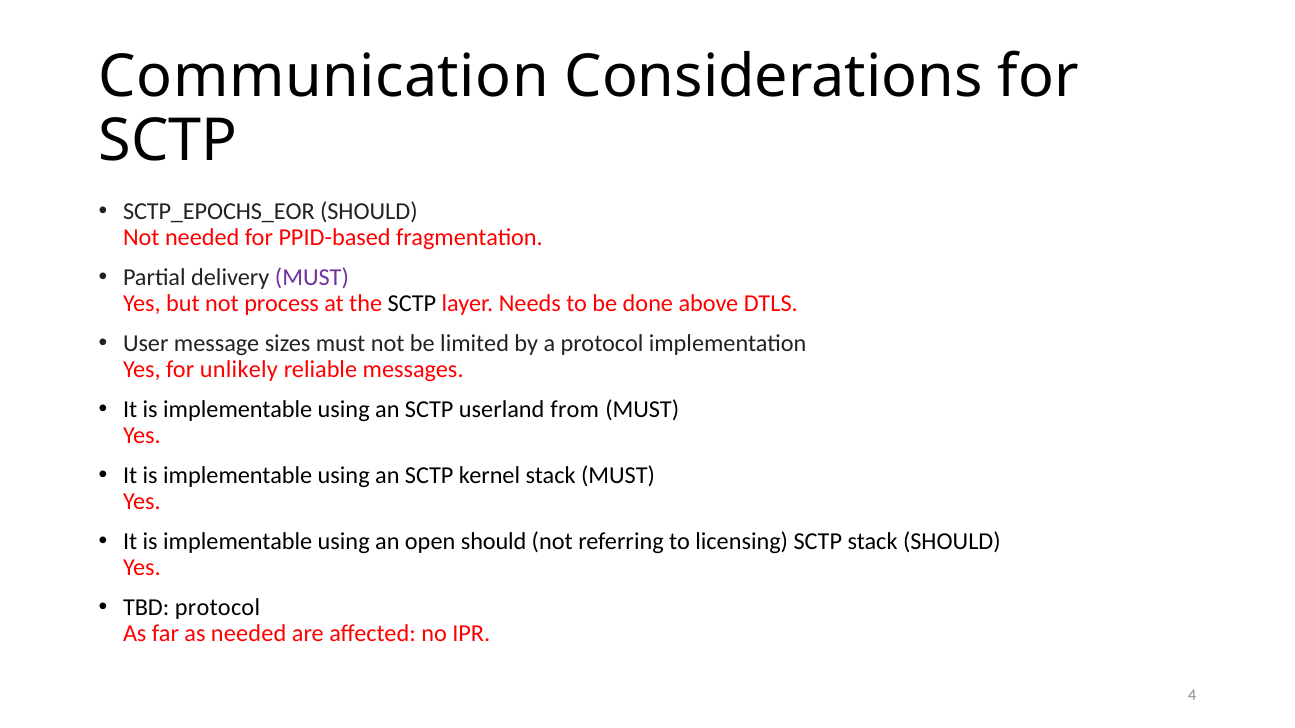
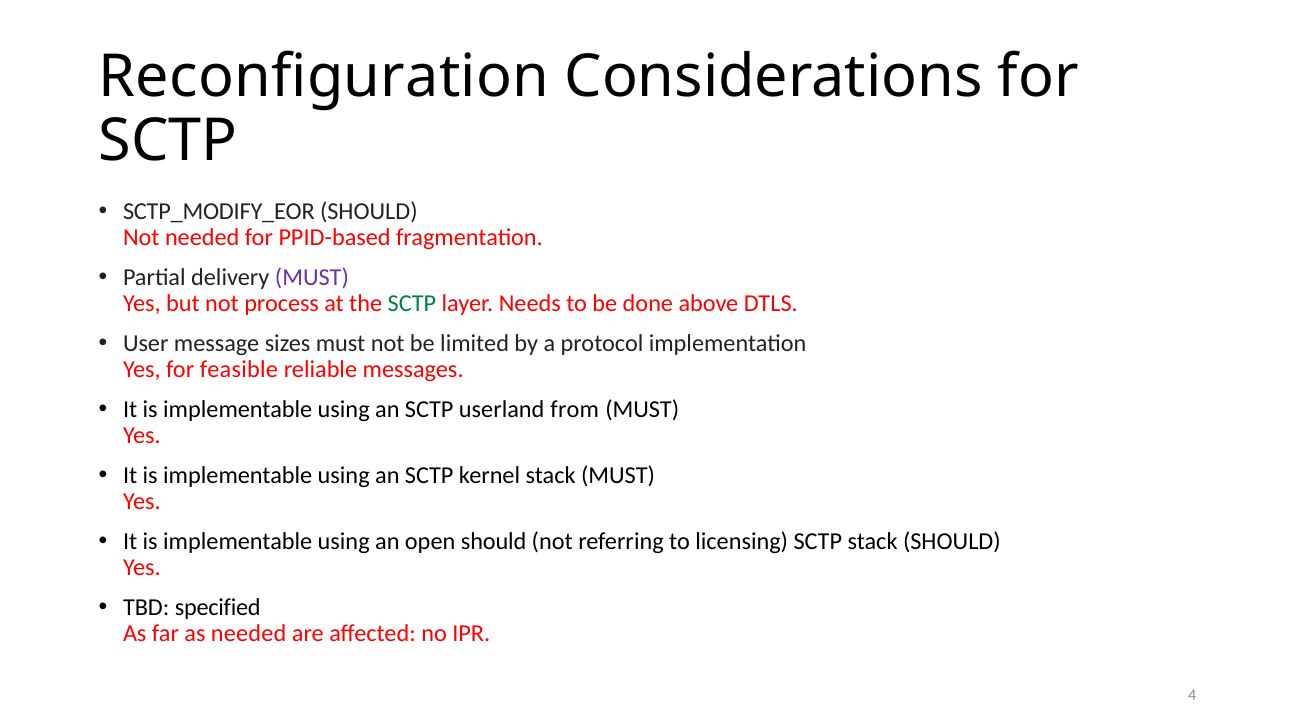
Communication: Communication -> Reconfiguration (324, 77)
SCTP_EPOCHS_EOR: SCTP_EPOCHS_EOR -> SCTP_MODIFY_EOR (219, 212)
SCTP colour: black -> green (412, 304)
unlikely: unlikely -> feasible (239, 370)
TBD protocol: protocol -> specified (218, 608)
